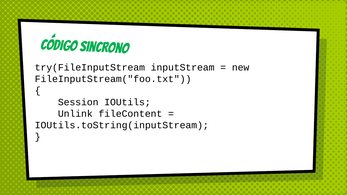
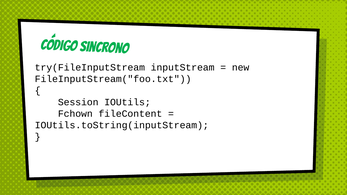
Unlink: Unlink -> Fchown (75, 114)
